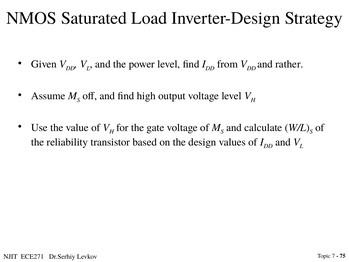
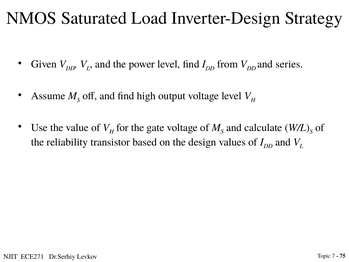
rather: rather -> series (289, 64)
